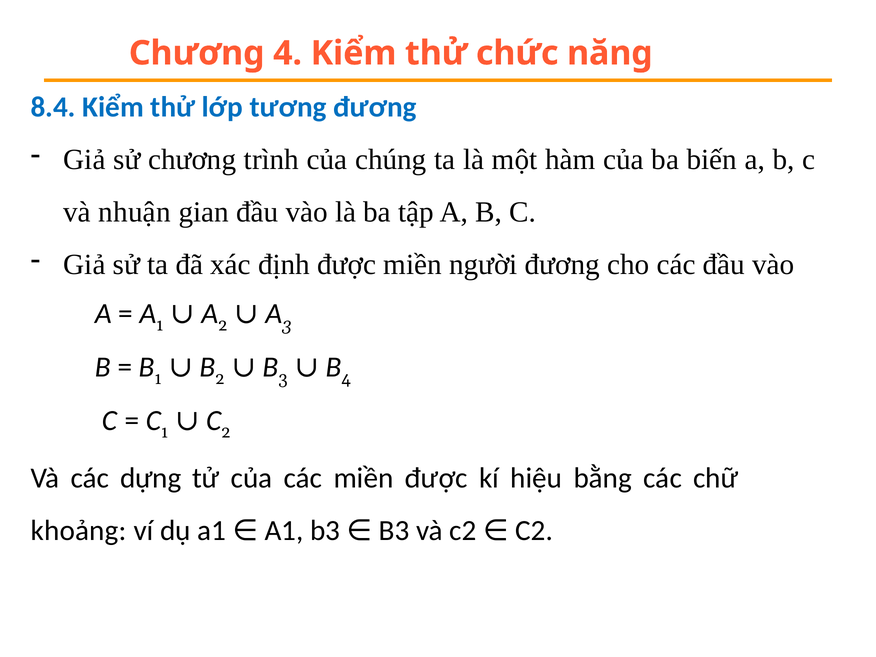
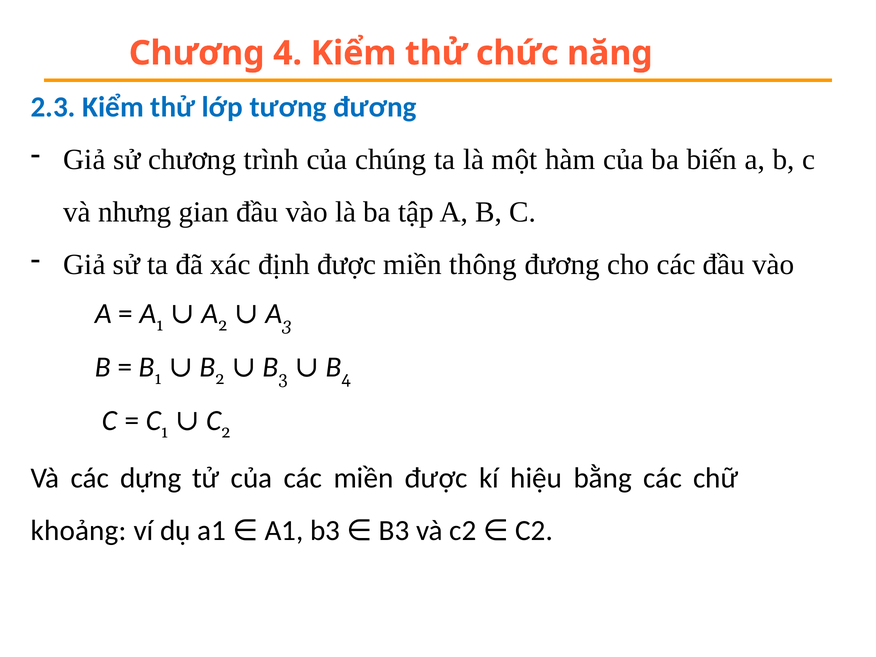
8.4: 8.4 -> 2.3 (53, 107)
nhuận: nhuận -> nhưng (135, 212)
người: người -> thông (483, 265)
